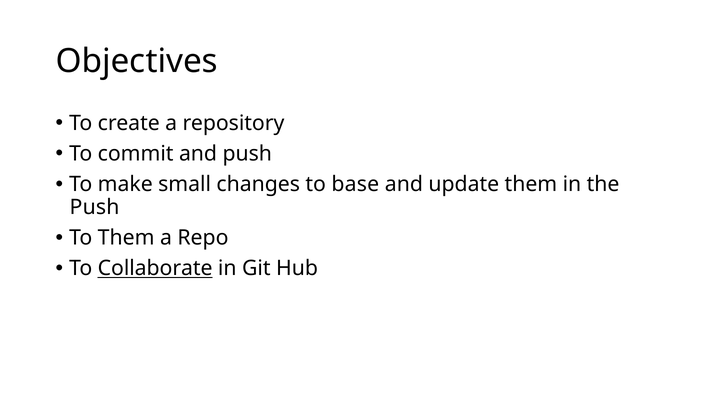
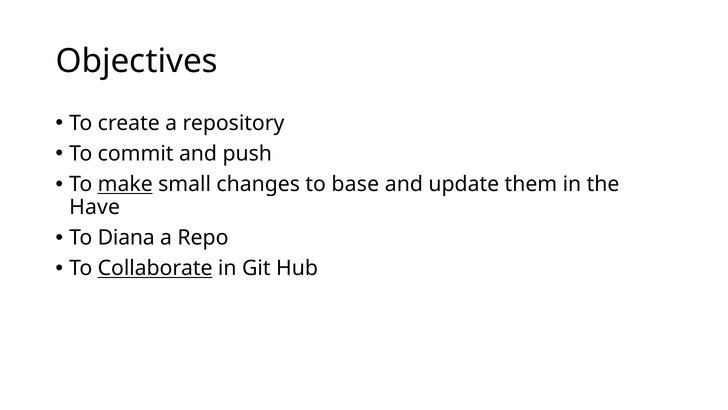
make underline: none -> present (125, 184)
Push: Push -> Have (95, 207)
To Them: Them -> Diana (126, 238)
